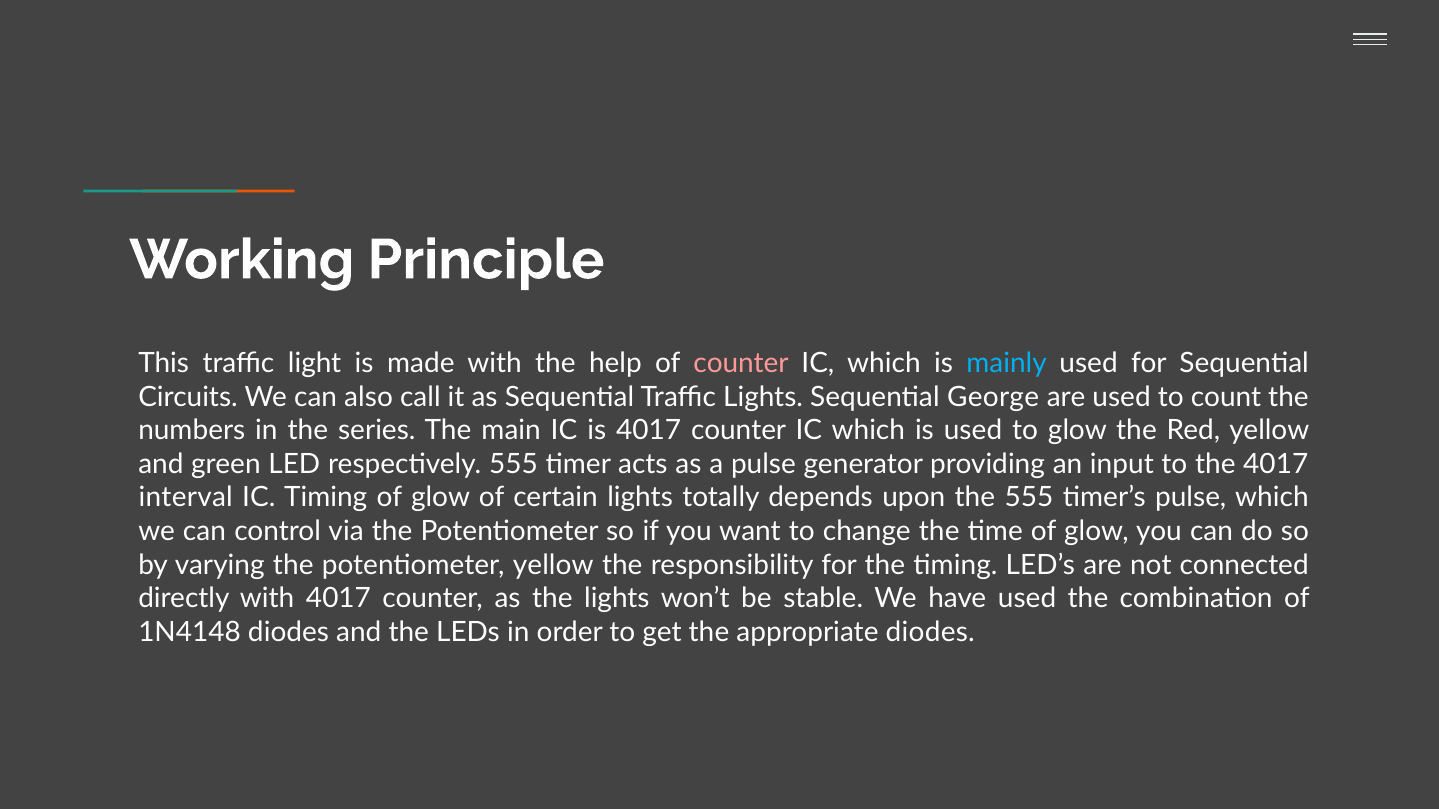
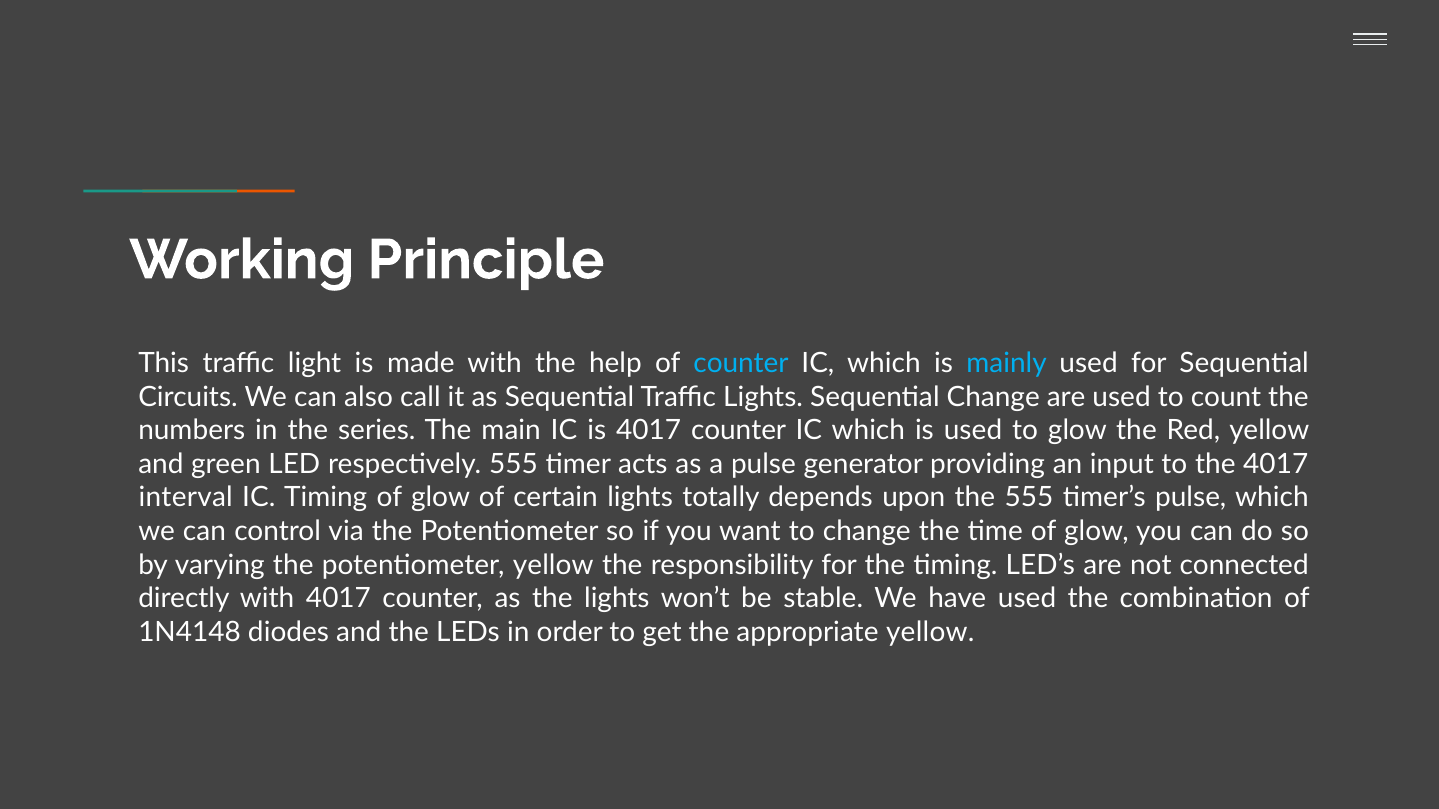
counter colour: pink -> light blue (741, 364)
Sequential George: George -> Change (993, 397)
appropriate diodes: diodes -> yellow (930, 632)
